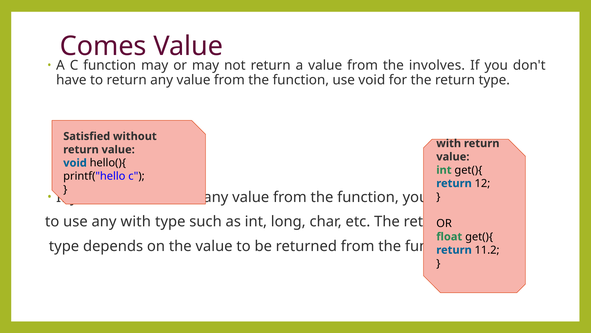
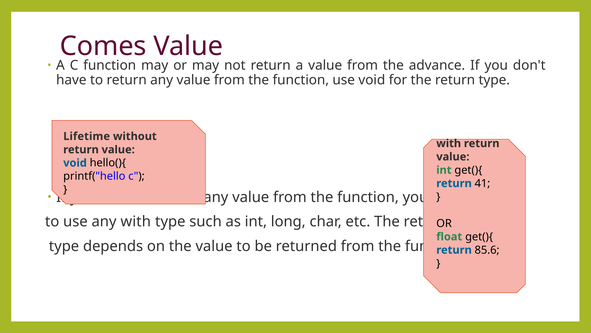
involves: involves -> advance (437, 65)
Satisfied: Satisfied -> Lifetime (87, 136)
12: 12 -> 41 (482, 183)
11.2: 11.2 -> 85.6 (487, 250)
